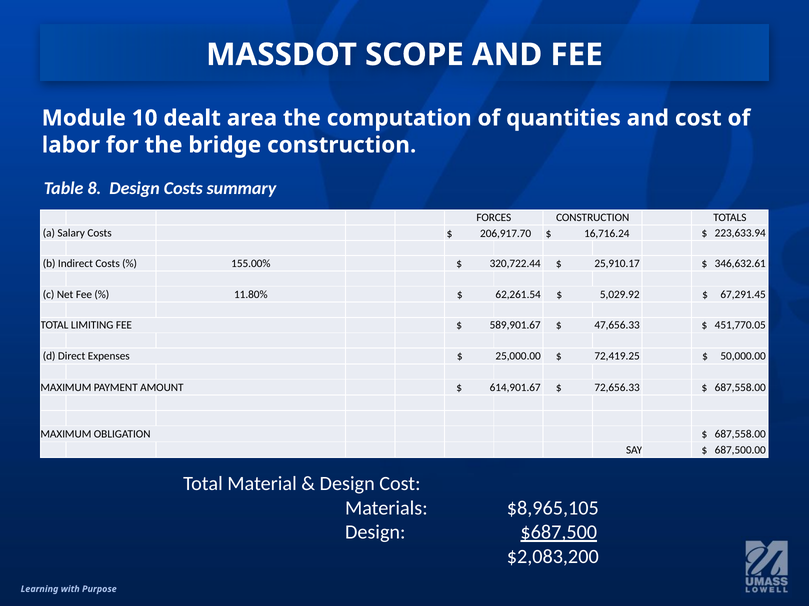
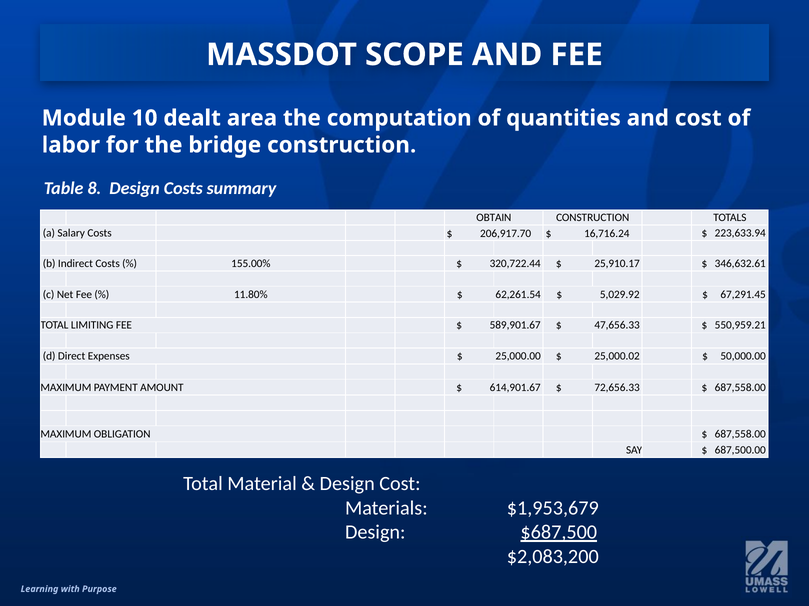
FORCES: FORCES -> OBTAIN (494, 218)
451,770.05: 451,770.05 -> 550,959.21 (740, 326)
72,419.25: 72,419.25 -> 25,000.02 (617, 357)
$8,965,105: $8,965,105 -> $1,953,679 (553, 509)
